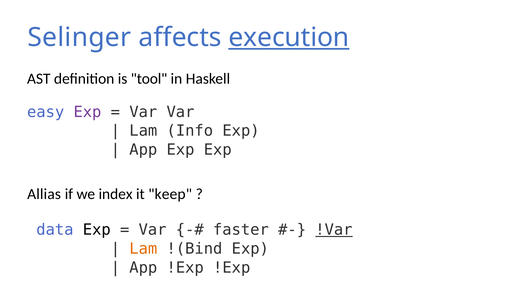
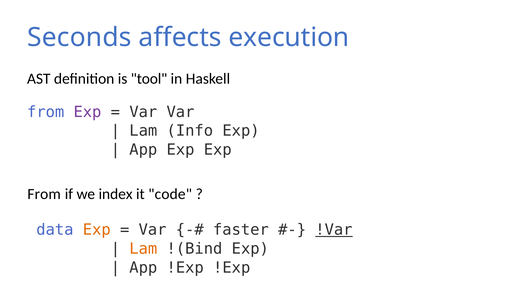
Selinger: Selinger -> Seconds (79, 37)
execution underline: present -> none (289, 37)
easy: easy -> from (46, 112)
Allias: Allias -> From (44, 194)
keep: keep -> code (170, 194)
Exp colour: black -> orange (97, 230)
